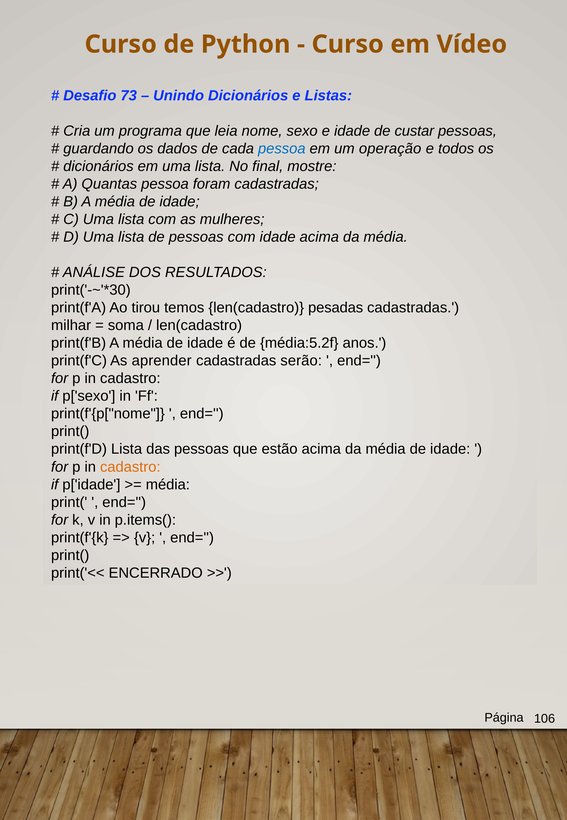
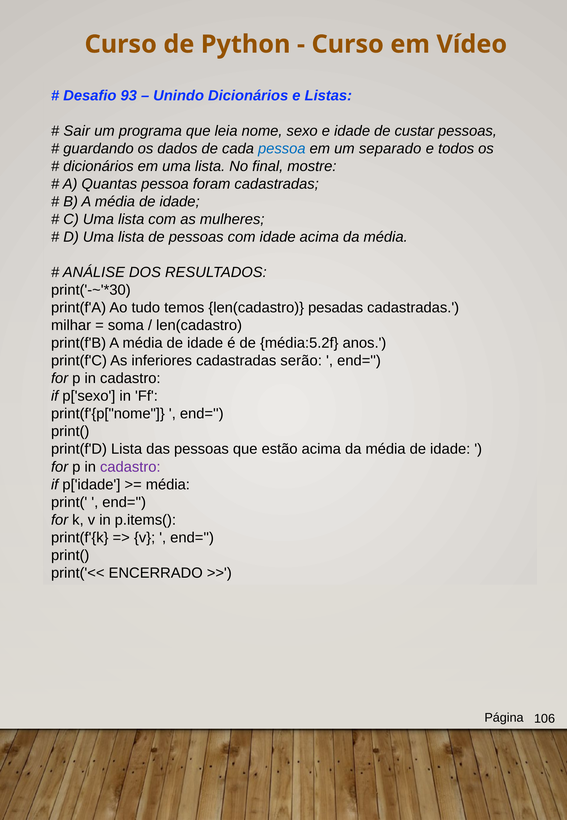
73: 73 -> 93 (129, 96)
Cria: Cria -> Sair (77, 131)
operação: operação -> separado (390, 149)
tirou: tirou -> tudo (146, 307)
aprender: aprender -> inferiores (162, 360)
cadastro colour: orange -> purple (130, 466)
